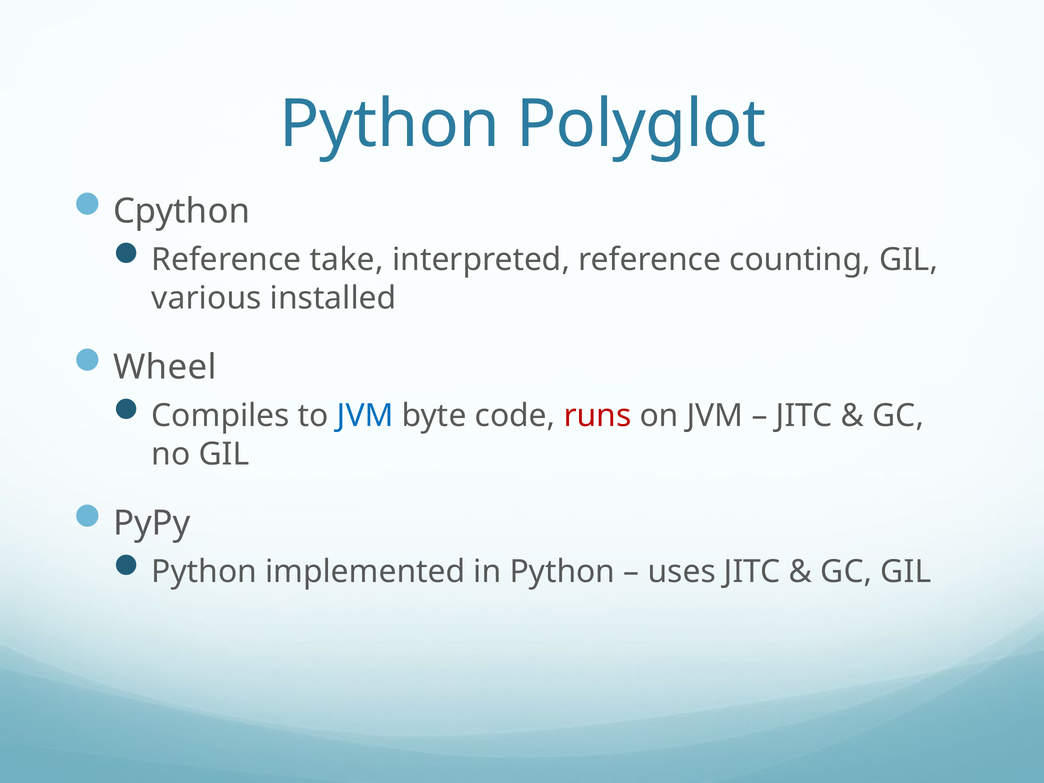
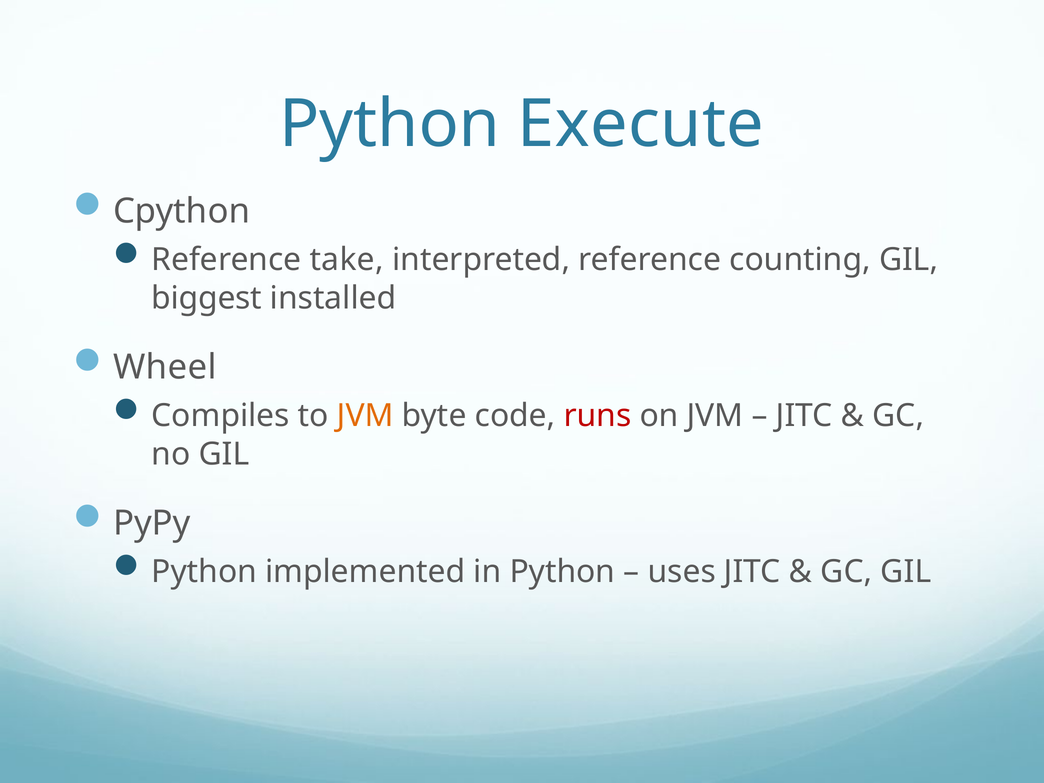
Polyglot: Polyglot -> Execute (641, 124)
various: various -> biggest (207, 298)
JVM colour: blue -> orange (365, 416)
